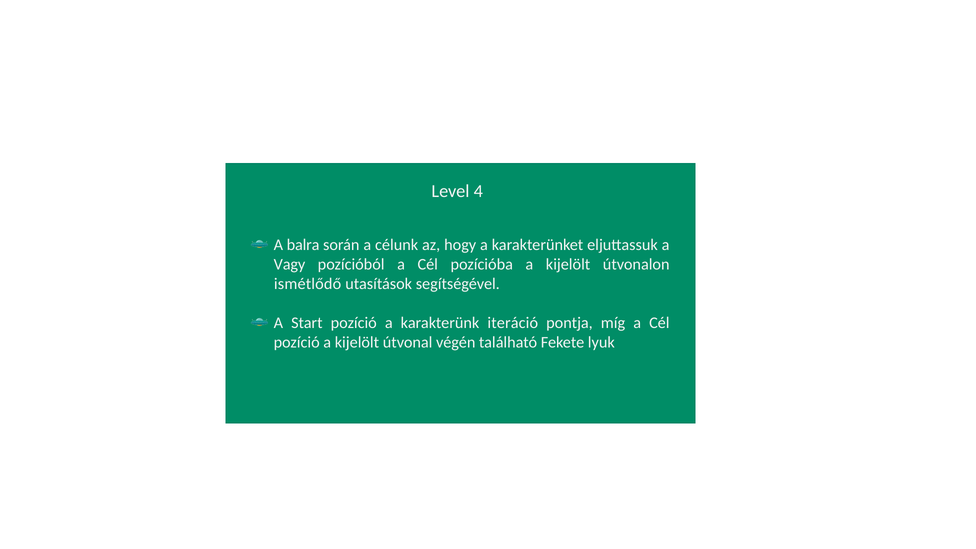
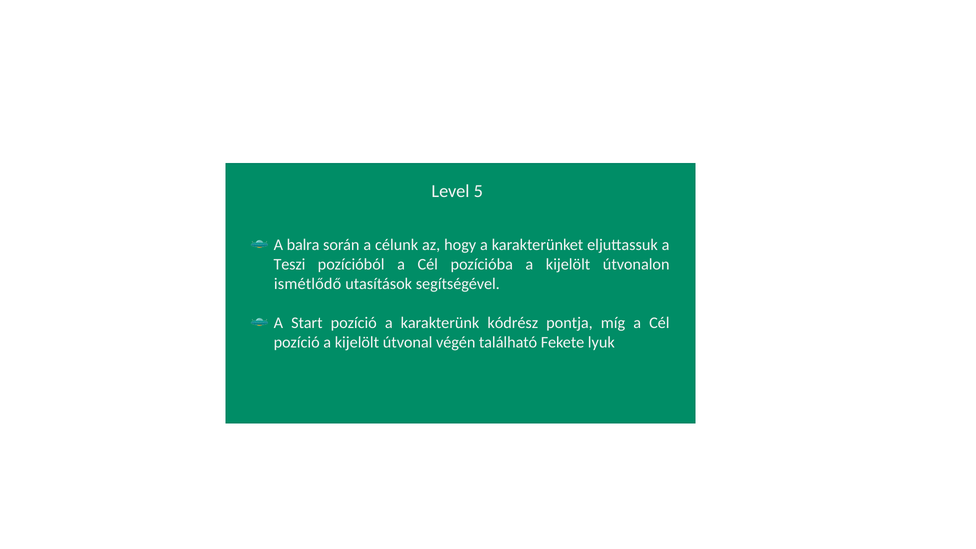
4: 4 -> 5 (478, 191)
Vagy: Vagy -> Teszi (289, 265)
iteráció: iteráció -> kódrész (513, 323)
